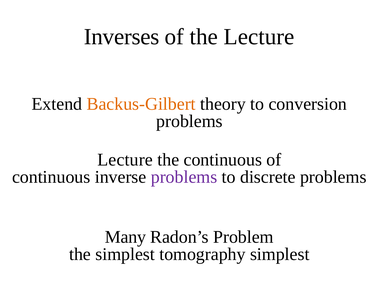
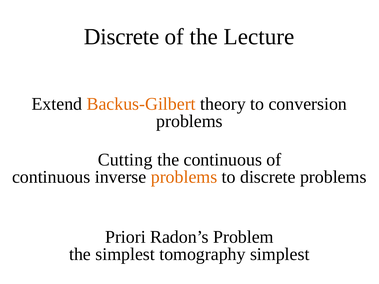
Inverses: Inverses -> Discrete (122, 37)
Lecture: Lecture -> Cutting (125, 160)
problems colour: purple -> orange (184, 177)
Many: Many -> Priori (125, 237)
